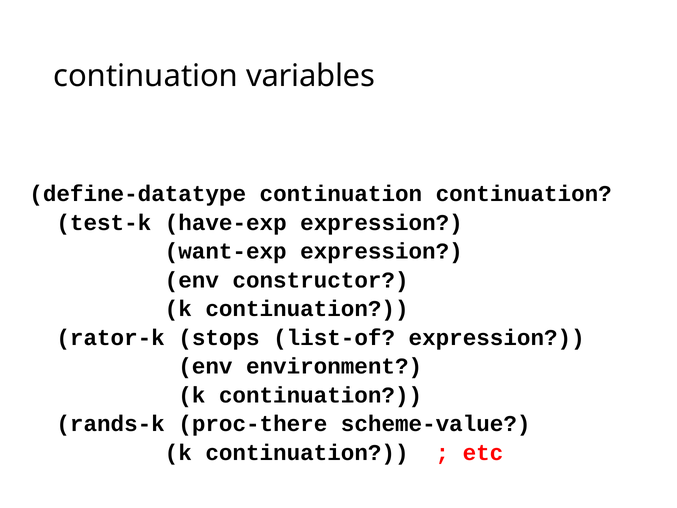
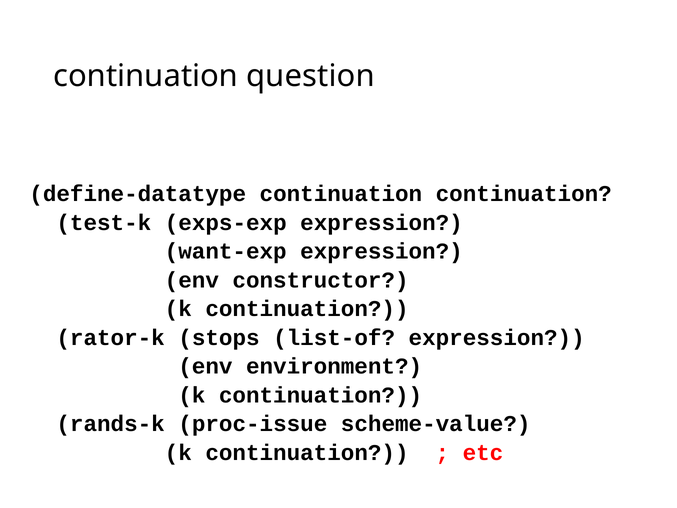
variables: variables -> question (310, 76)
have-exp: have-exp -> exps-exp (226, 223)
proc-there: proc-there -> proc-issue (253, 424)
